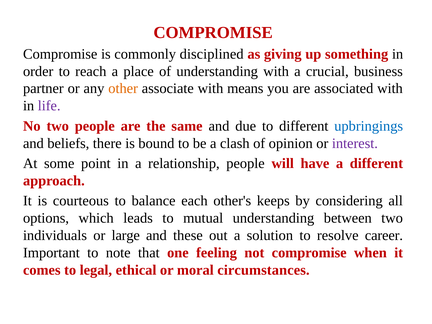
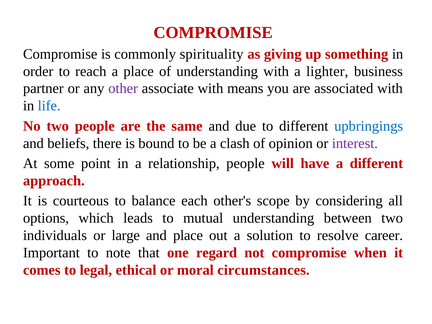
disciplined: disciplined -> spirituality (212, 54)
crucial: crucial -> lighter (327, 71)
other colour: orange -> purple (123, 89)
life colour: purple -> blue (49, 106)
keeps: keeps -> scope (273, 201)
and these: these -> place (188, 235)
feeling: feeling -> regard (217, 253)
